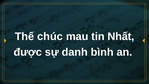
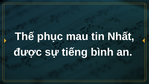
chúc: chúc -> phục (50, 36)
danh: danh -> tiếng (75, 52)
